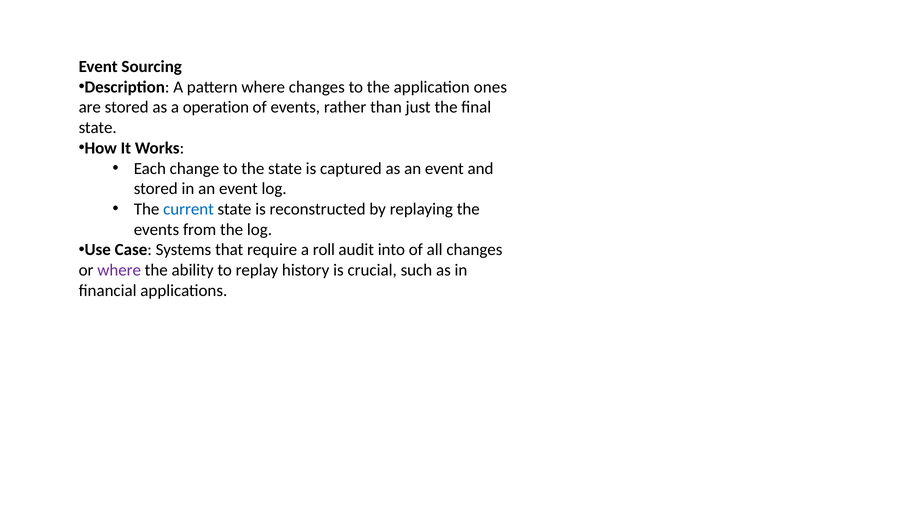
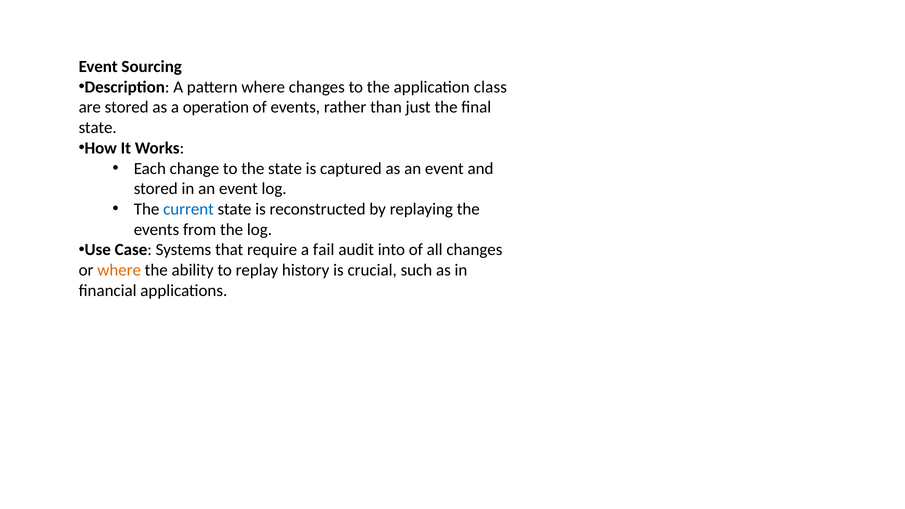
ones: ones -> class (490, 87)
roll: roll -> fail (324, 250)
where colour: purple -> orange (119, 270)
